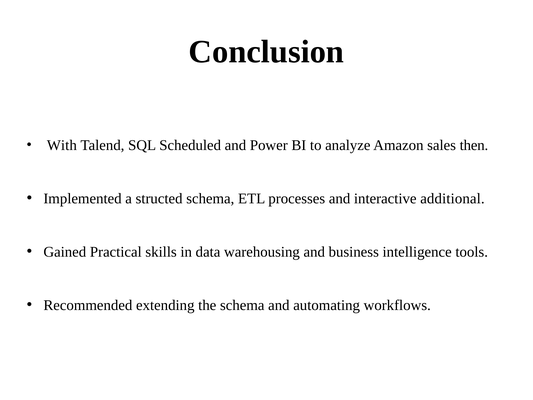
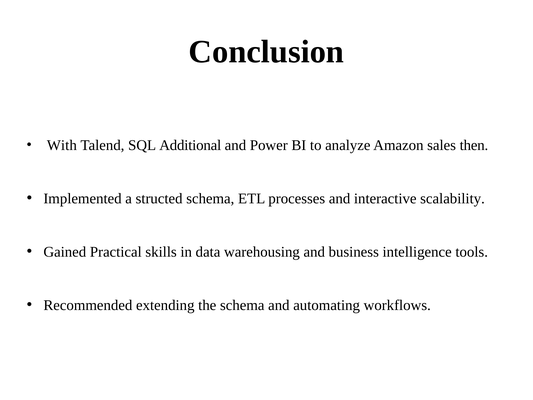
Scheduled: Scheduled -> Additional (190, 145)
additional: additional -> scalability (453, 198)
